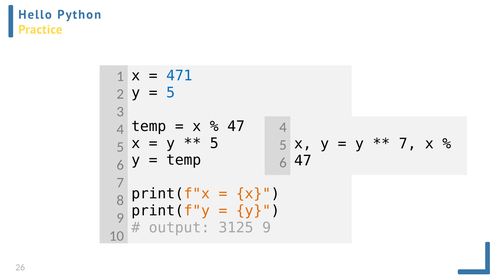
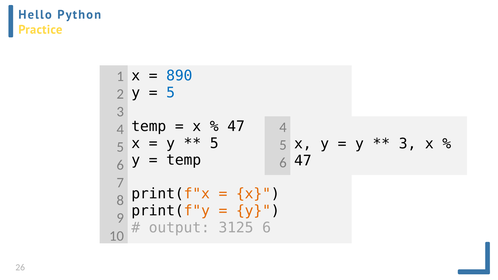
471: 471 -> 890 (179, 76)
7: 7 -> 3 (408, 144)
3125 9: 9 -> 6 (267, 228)
